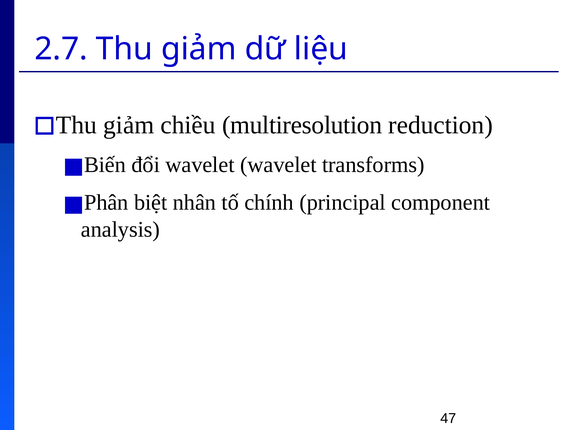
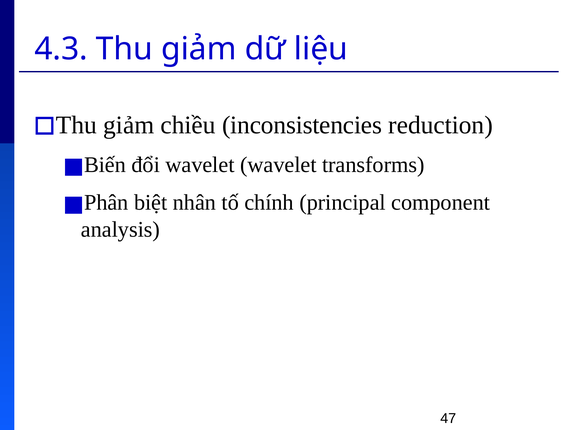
2.7: 2.7 -> 4.3 (61, 49)
multiresolution: multiresolution -> inconsistencies (302, 125)
